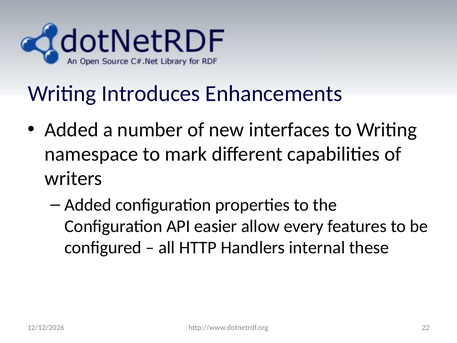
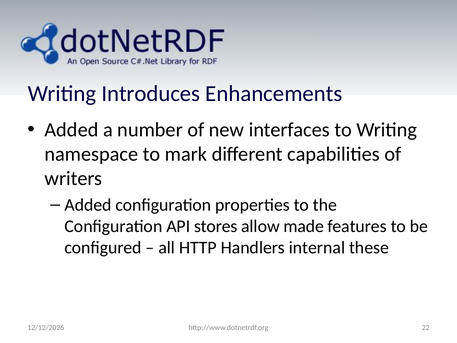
easier: easier -> stores (216, 226)
every: every -> made (304, 226)
